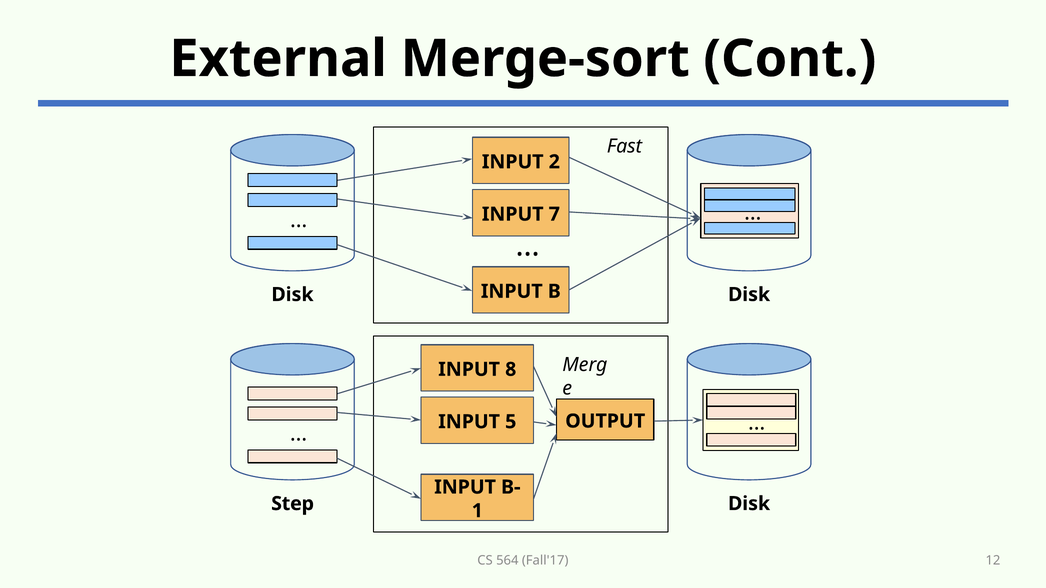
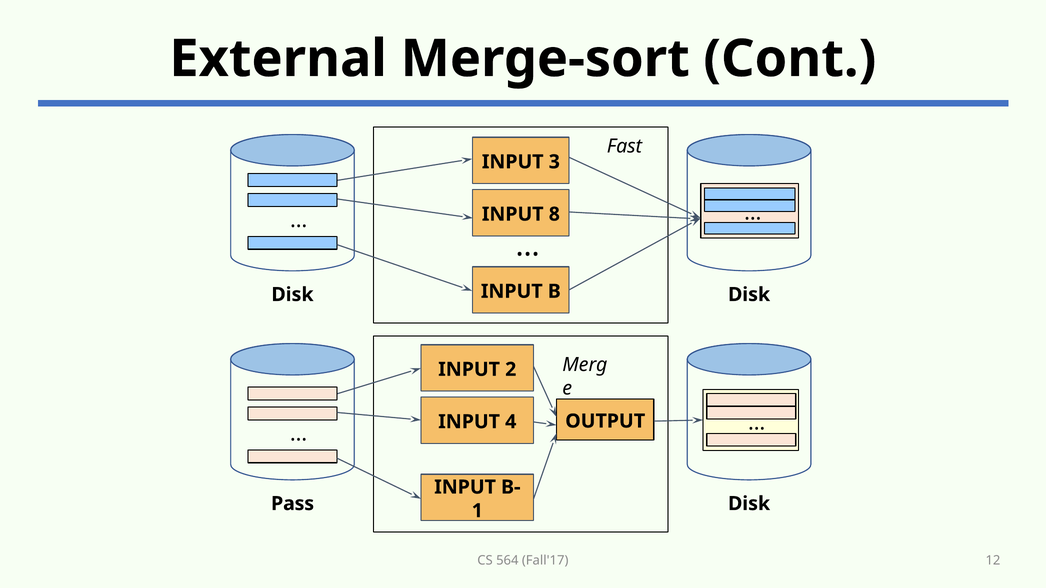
2: 2 -> 3 (554, 162)
7: 7 -> 8 (554, 214)
8: 8 -> 2 (511, 370)
5: 5 -> 4 (511, 422)
Step: Step -> Pass (293, 504)
